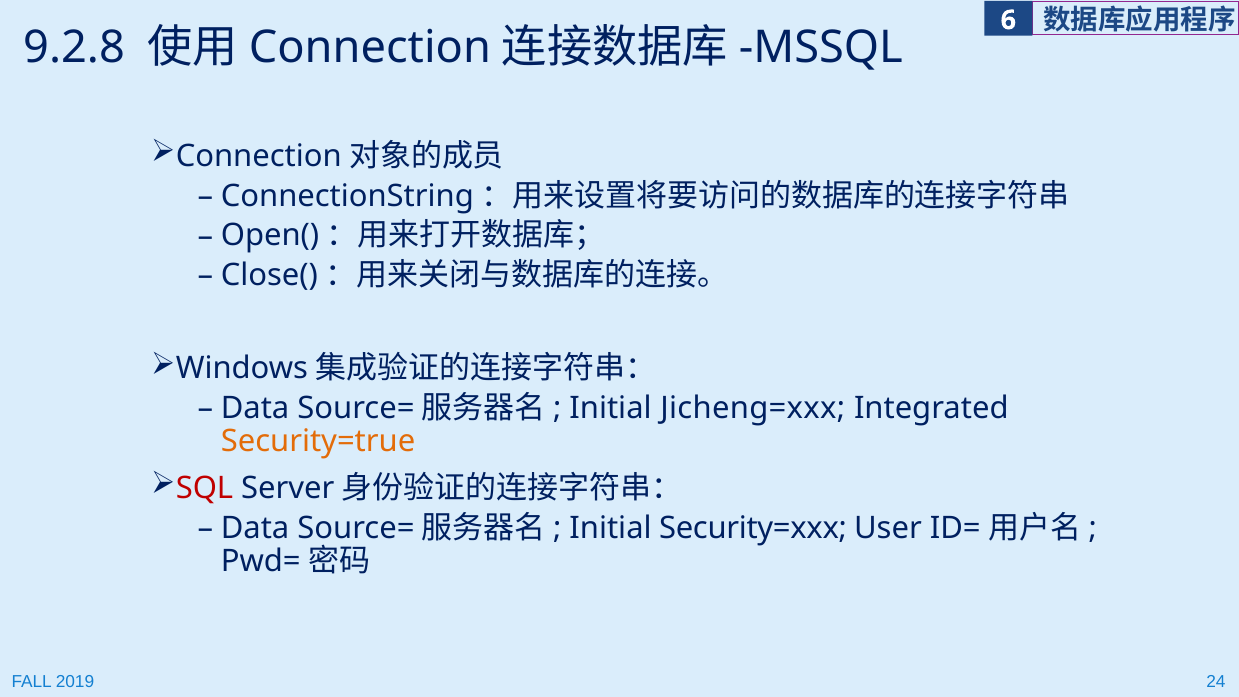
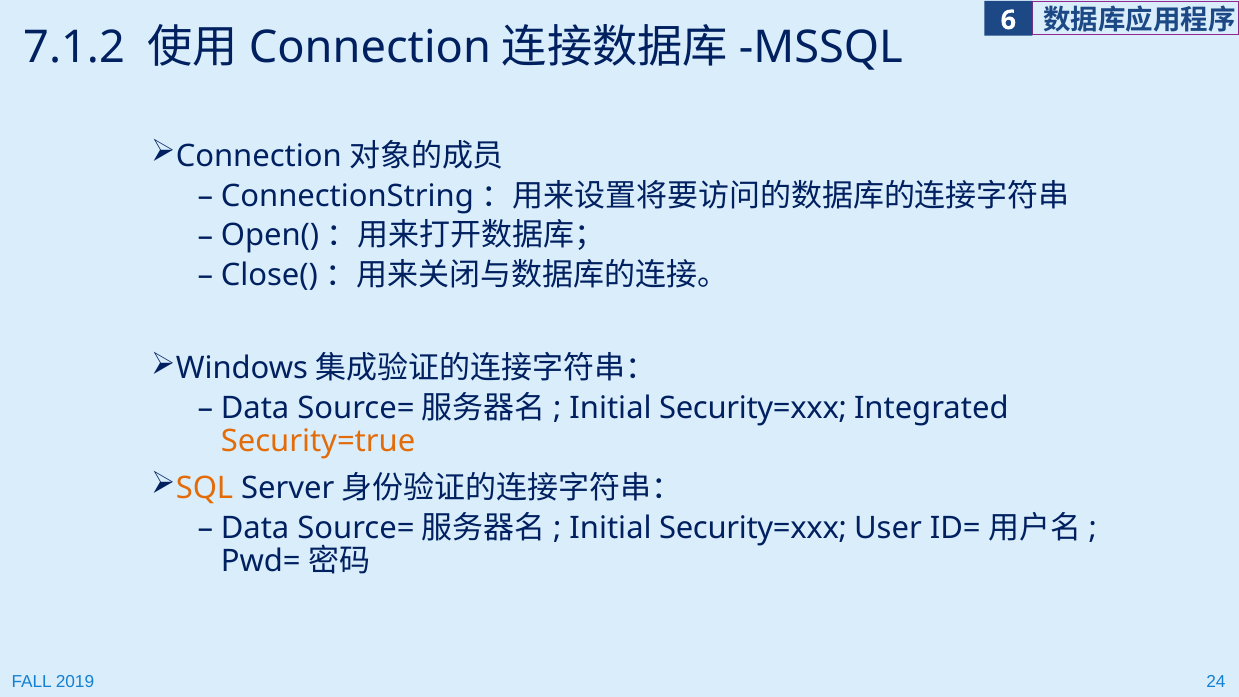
9.2.8: 9.2.8 -> 7.1.2 (74, 47)
Jicheng=xxx: Jicheng=xxx -> Security=xxx (753, 408)
SQL colour: red -> orange (204, 488)
